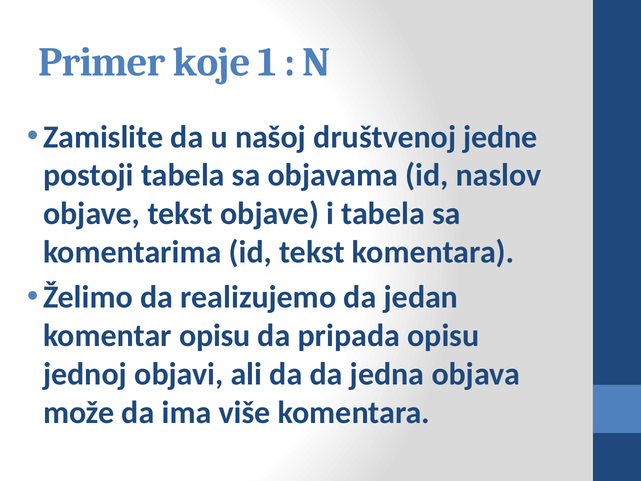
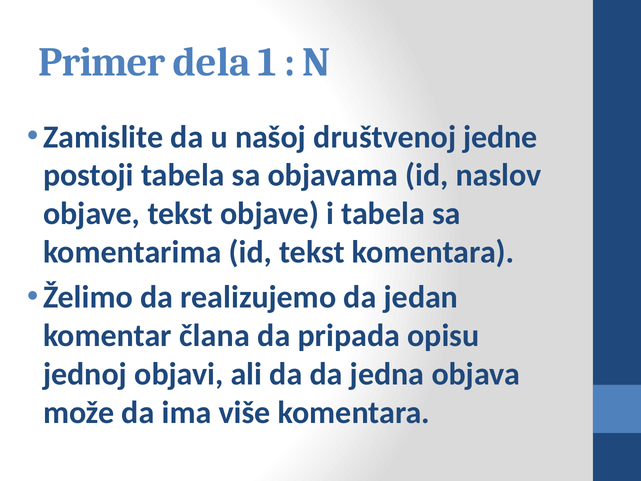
koje: koje -> dela (212, 62)
komentar opisu: opisu -> člana (215, 336)
